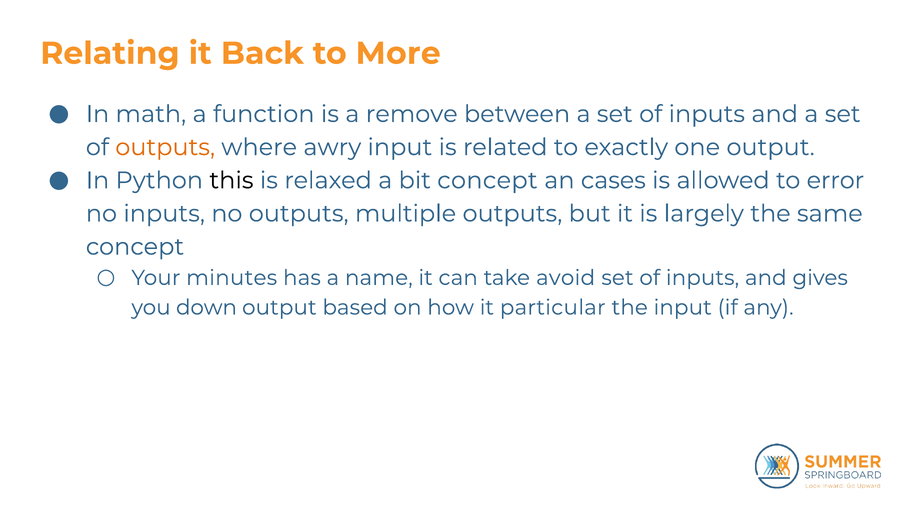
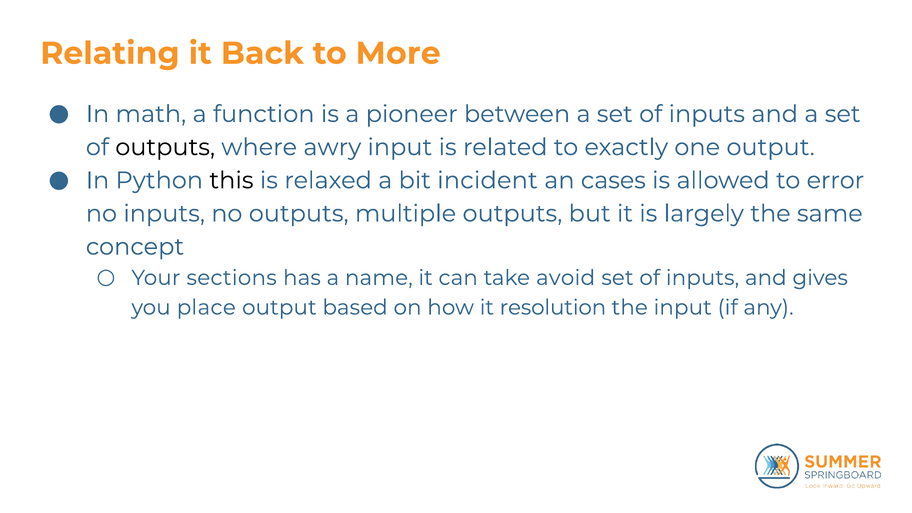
remove: remove -> pioneer (412, 114)
outputs colour: orange -> black (165, 147)
bit concept: concept -> incident (487, 180)
minutes: minutes -> sections (232, 278)
down: down -> place (206, 307)
particular: particular -> resolution (553, 307)
